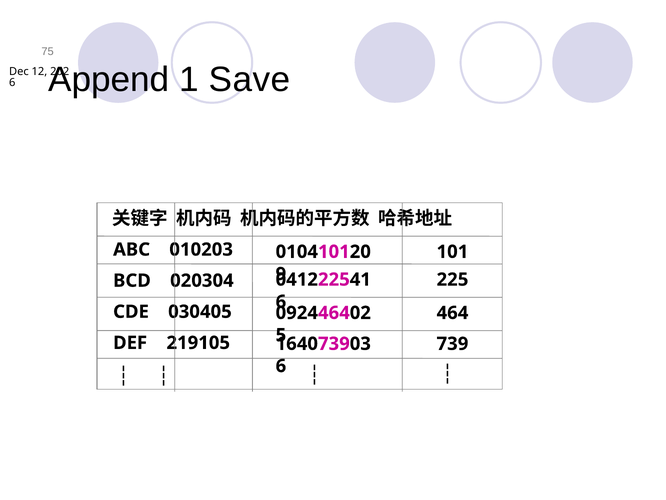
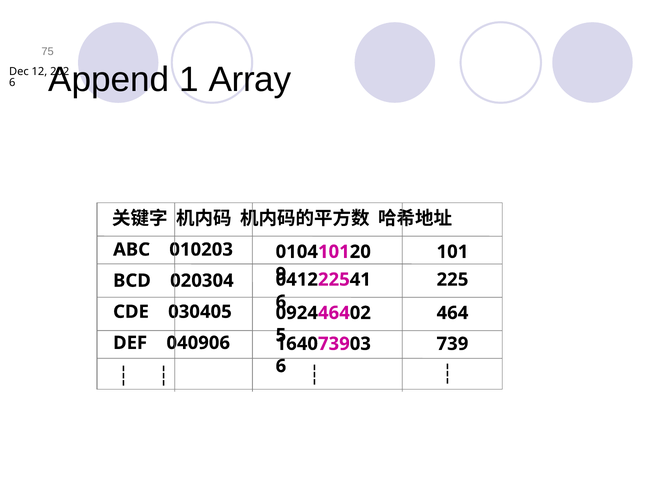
Save: Save -> Array (250, 79)
219105: 219105 -> 040906 (198, 343)
